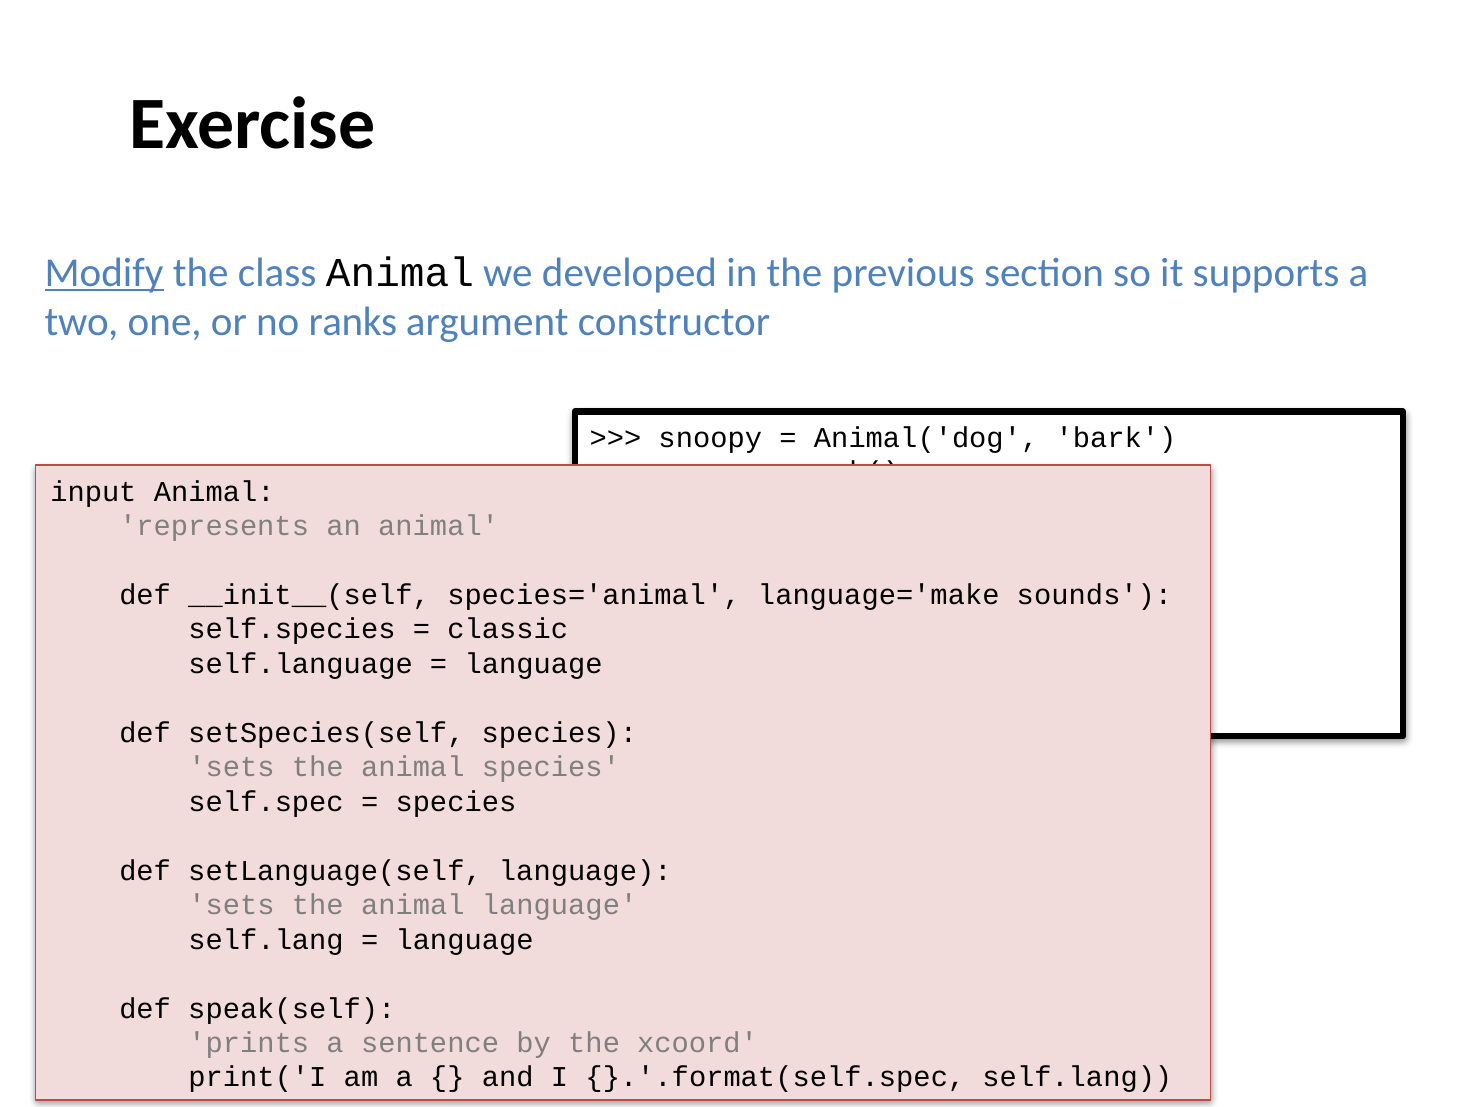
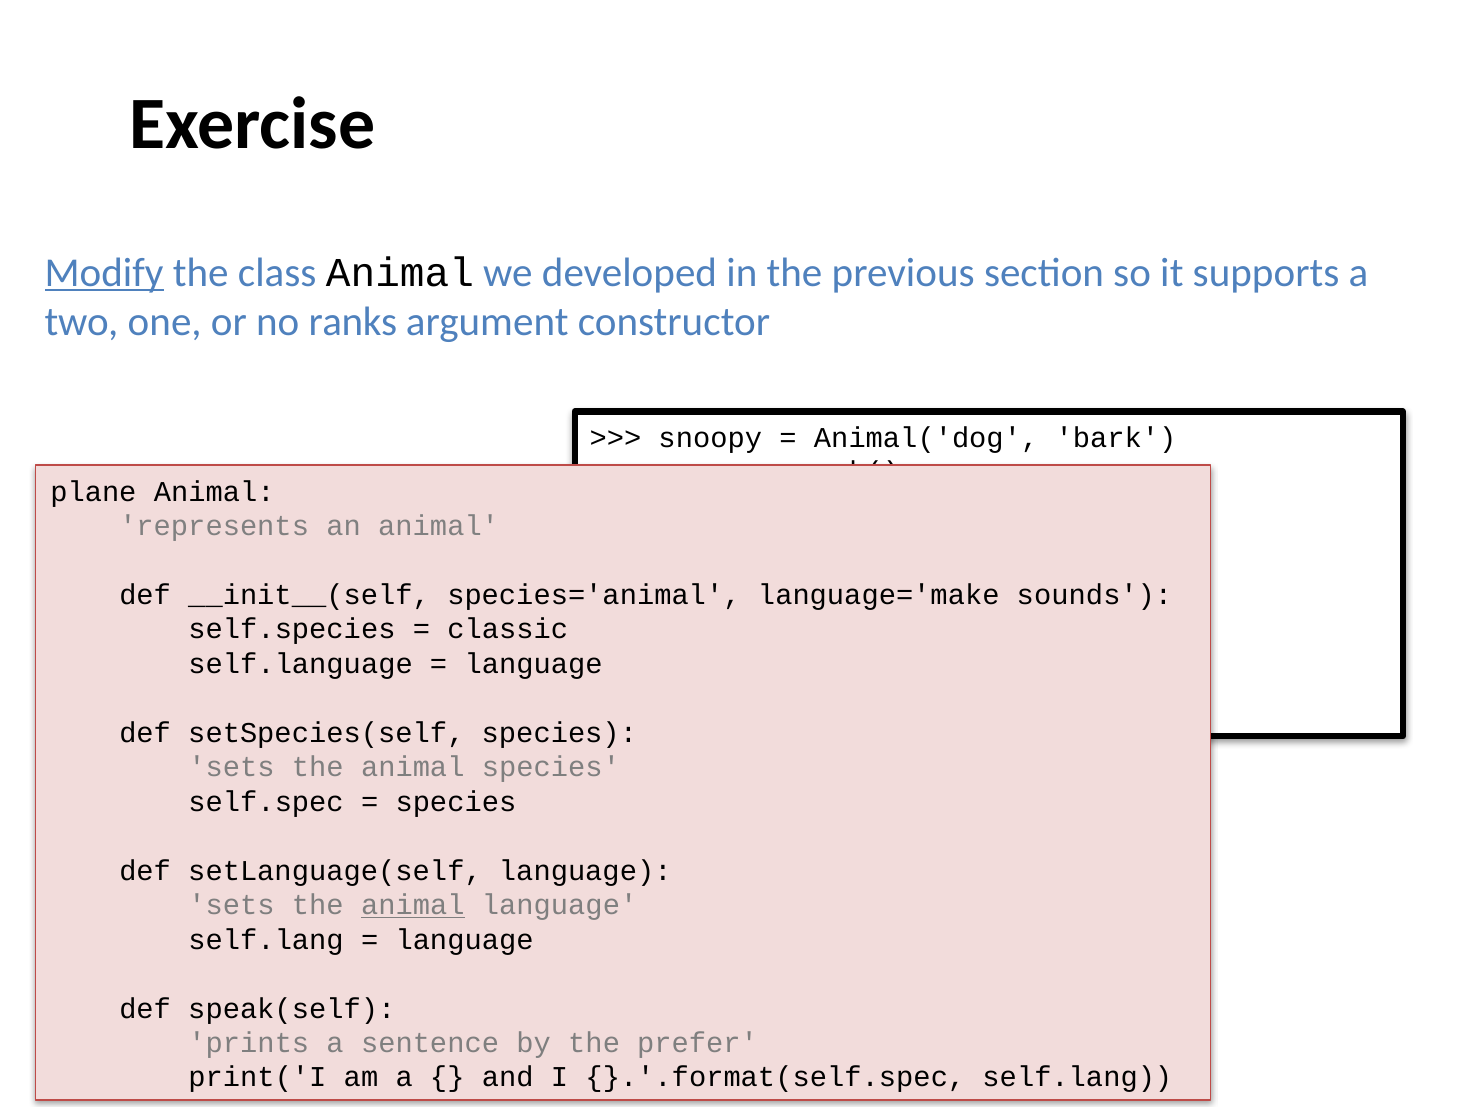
input: input -> plane (93, 492)
animal underline: none -> present (413, 906)
xcoord: xcoord -> prefer (698, 1044)
